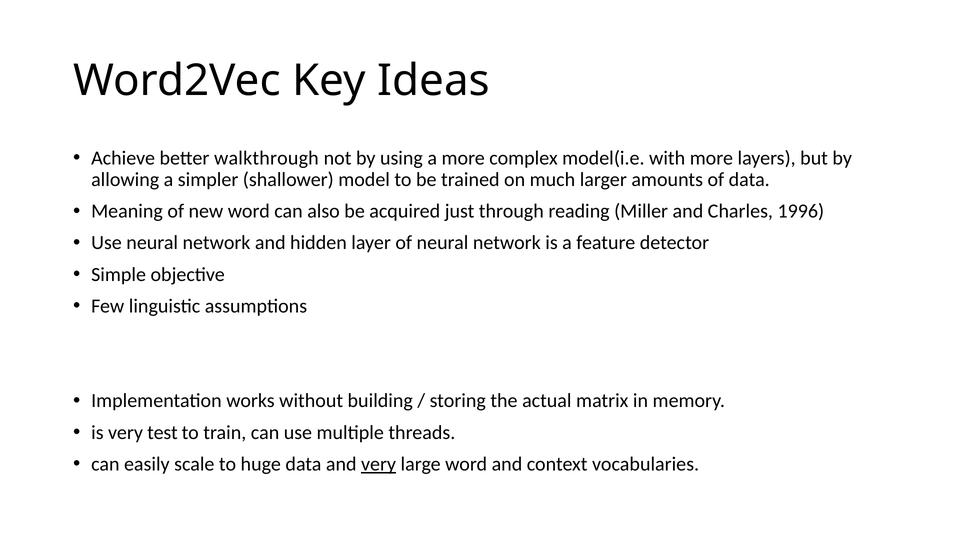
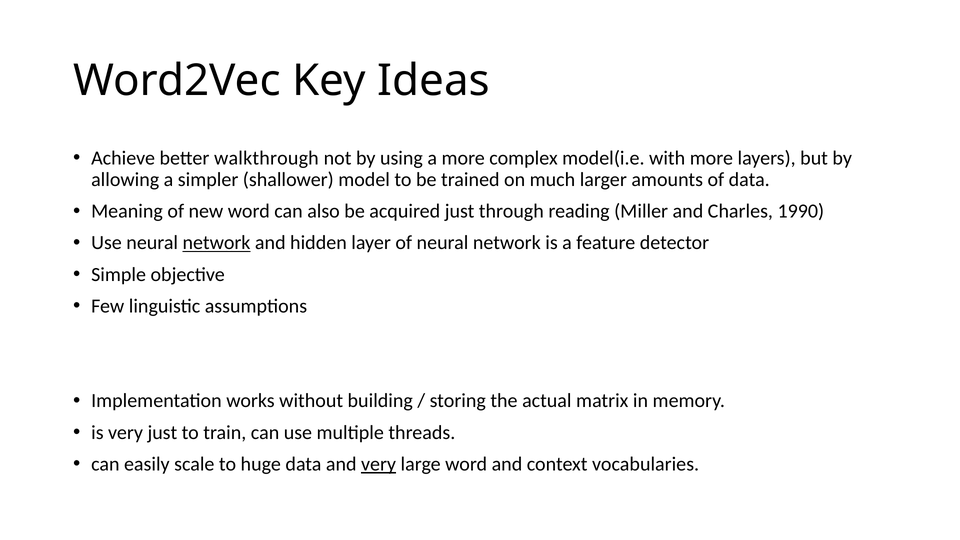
1996: 1996 -> 1990 (801, 211)
network underline: none -> present (217, 243)
very test: test -> just (162, 432)
